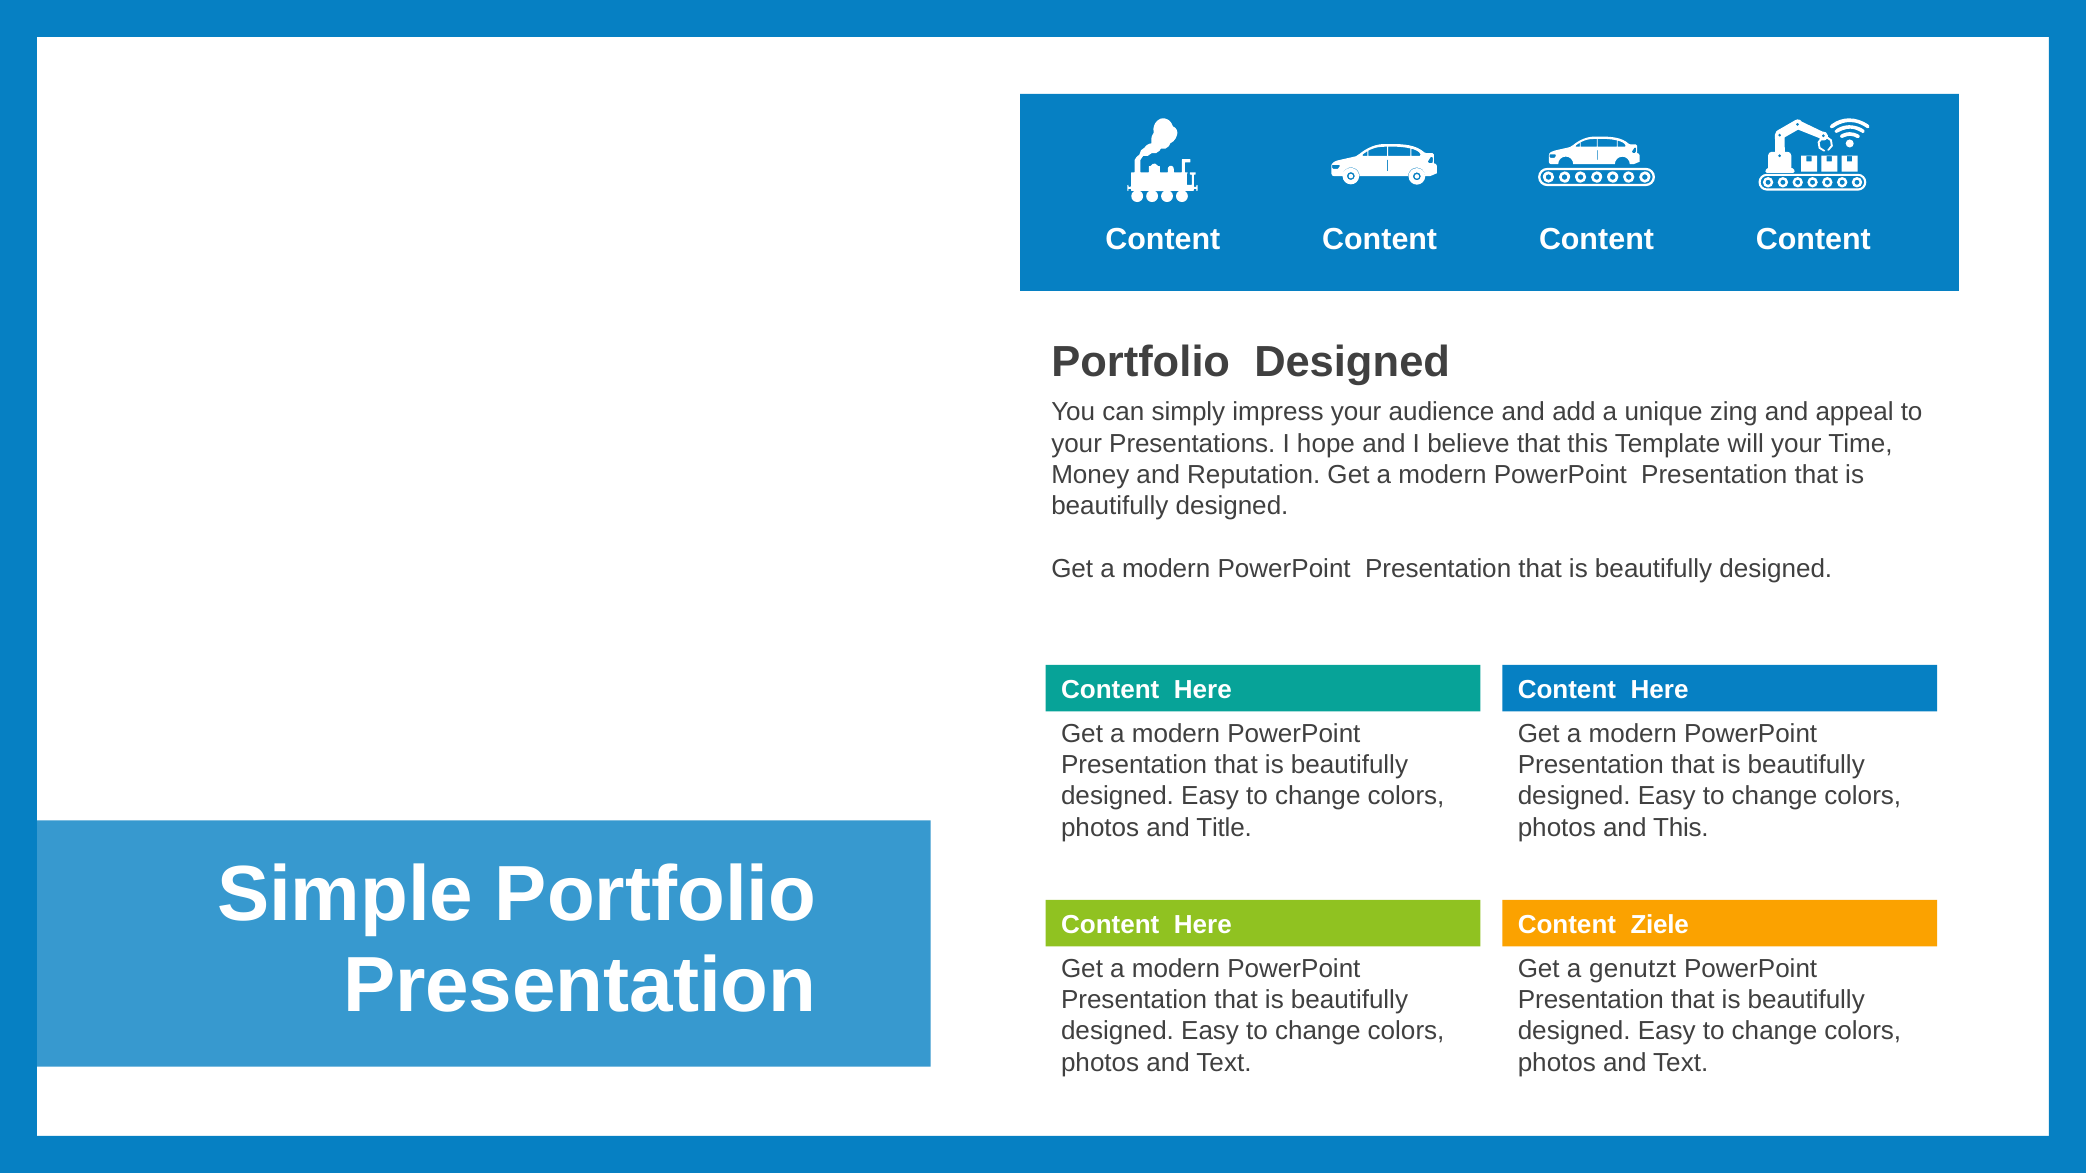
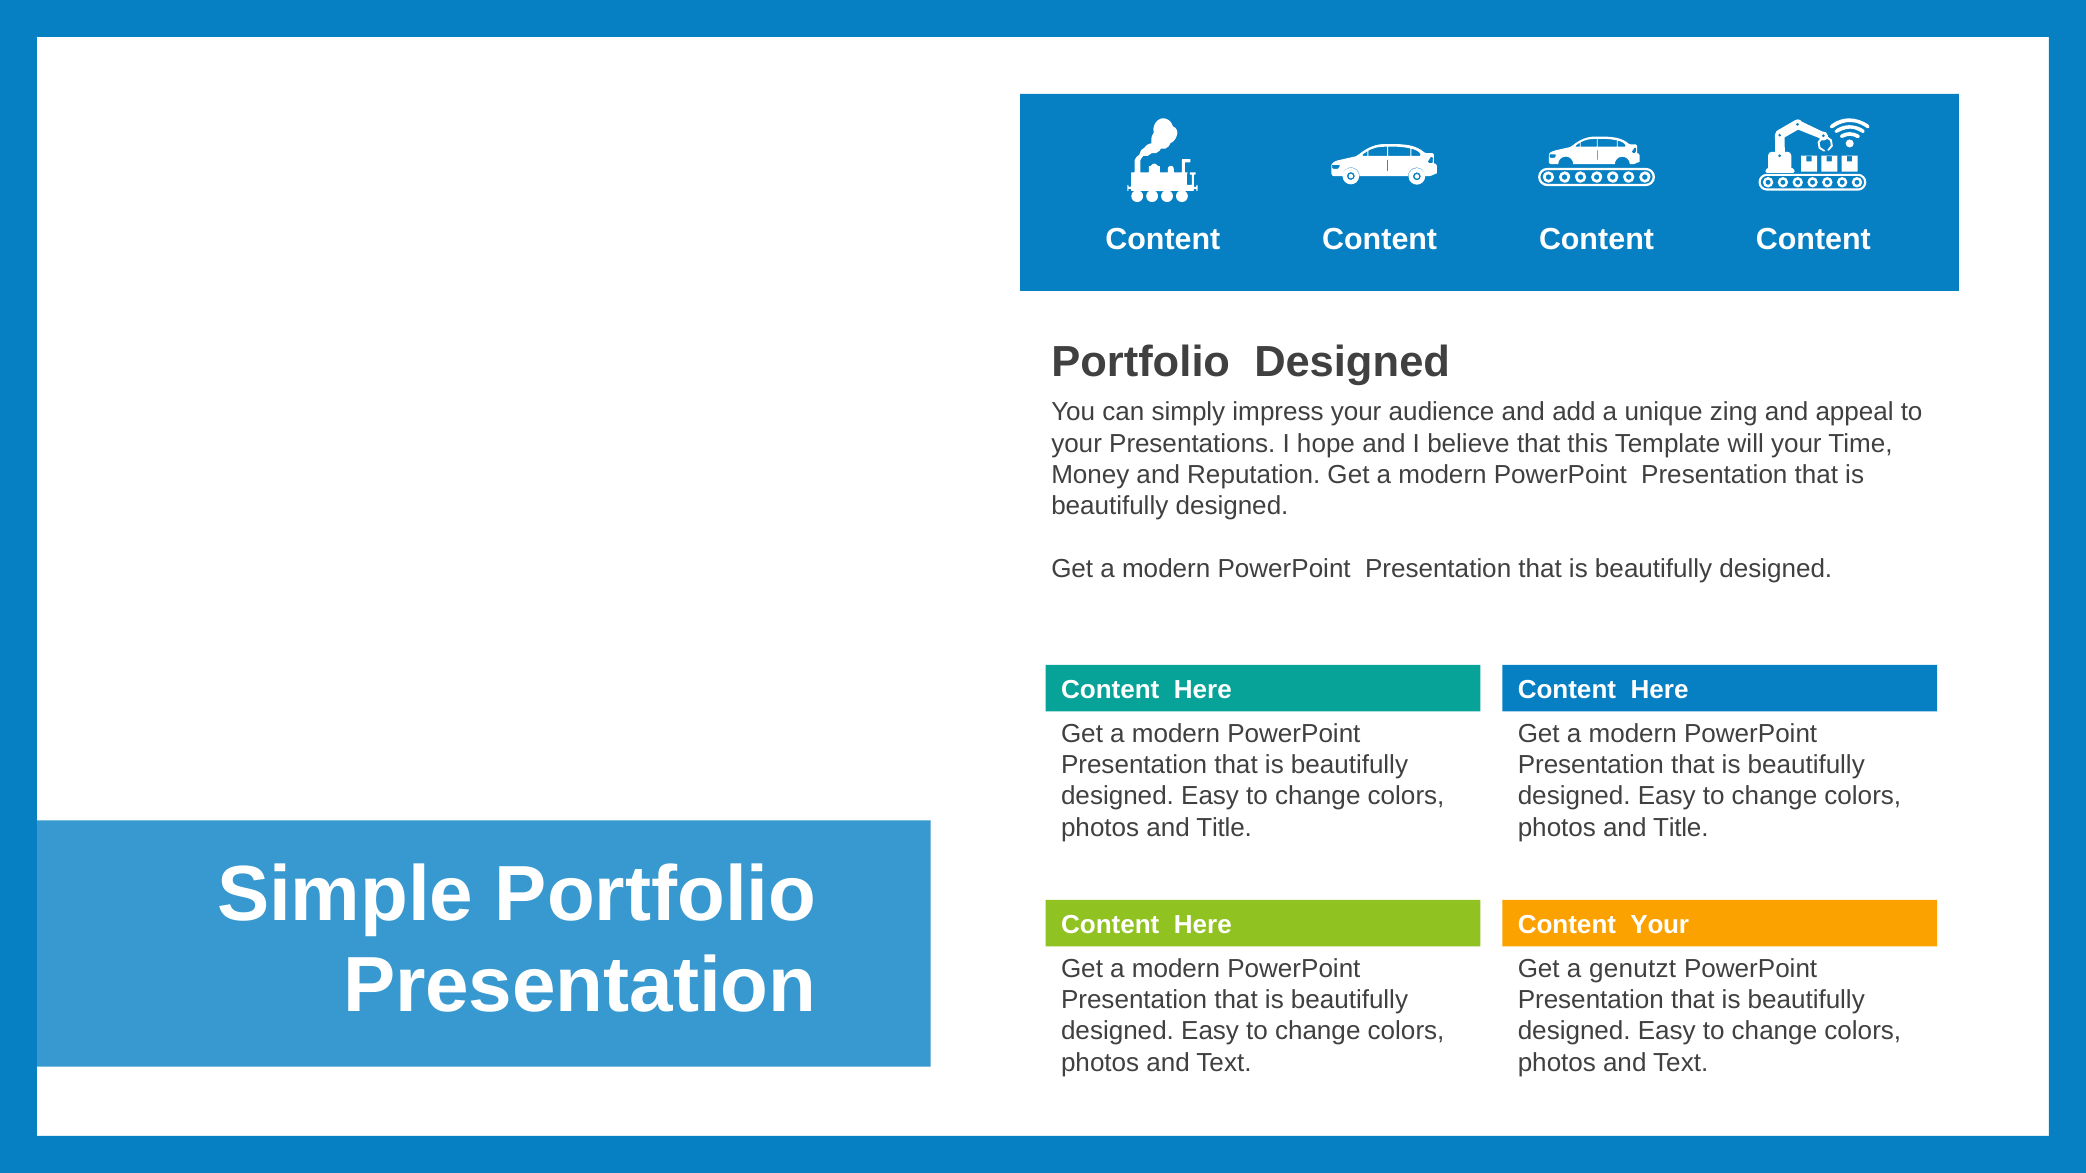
This: This -> Title (1681, 828)
Content Ziele: Ziele -> Your (1660, 925)
